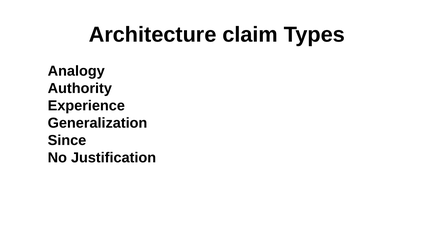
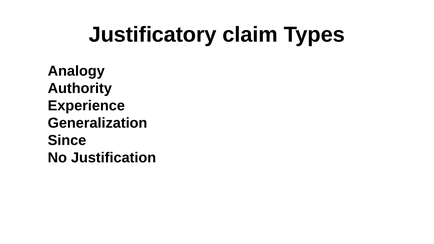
Architecture: Architecture -> Justificatory (153, 35)
